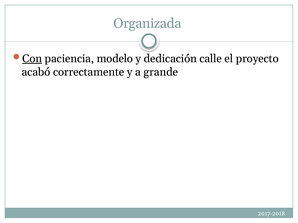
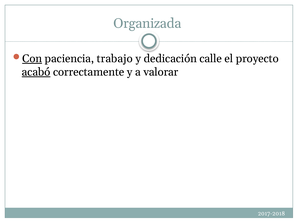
modelo: modelo -> trabajo (115, 59)
acabó underline: none -> present (36, 72)
grande: grande -> valorar (161, 72)
